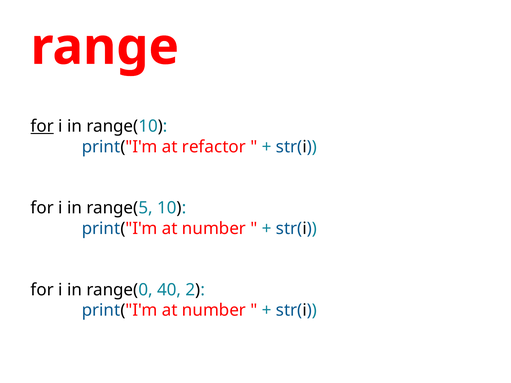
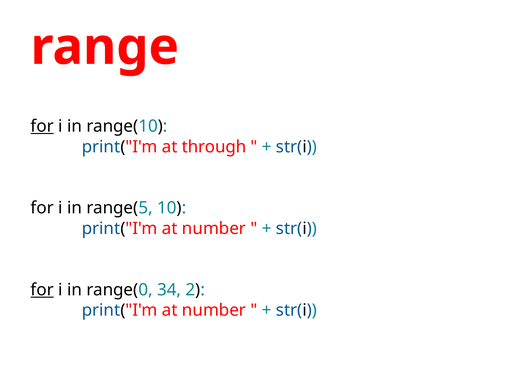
refactor: refactor -> through (214, 147)
for underline: none -> present (42, 290)
40: 40 -> 34 (169, 290)
